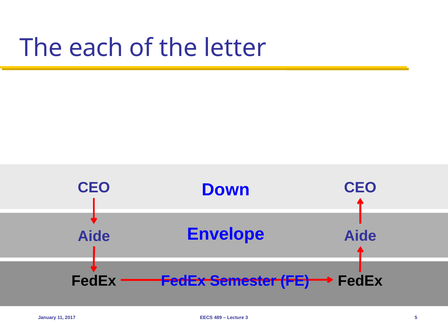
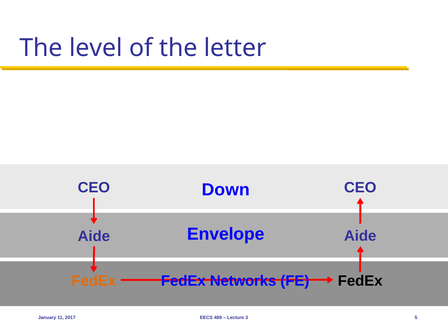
each: each -> level (96, 48)
FedEx colour: black -> orange (94, 281)
Semester: Semester -> Networks (243, 281)
